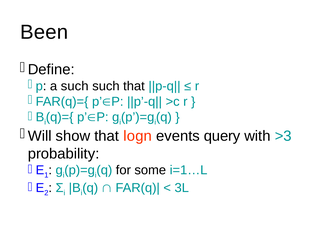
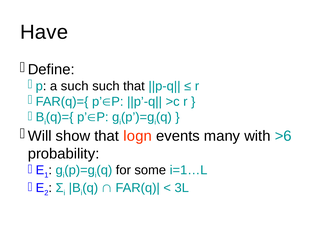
Been: Been -> Have (44, 32)
query: query -> many (222, 136)
>3: >3 -> >6 (283, 136)
